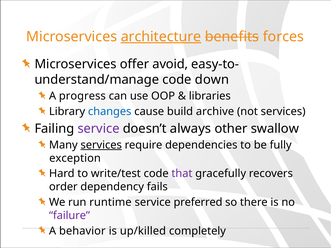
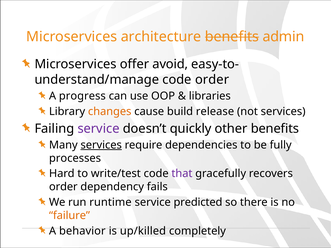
architecture underline: present -> none (161, 37)
forces: forces -> admin (284, 37)
code down: down -> order (212, 80)
changes colour: blue -> orange (110, 112)
archive: archive -> release (215, 112)
always: always -> quickly (191, 129)
other swallow: swallow -> benefits (275, 129)
exception: exception -> processes (75, 158)
preferred: preferred -> predicted (198, 202)
failure colour: purple -> orange (69, 216)
